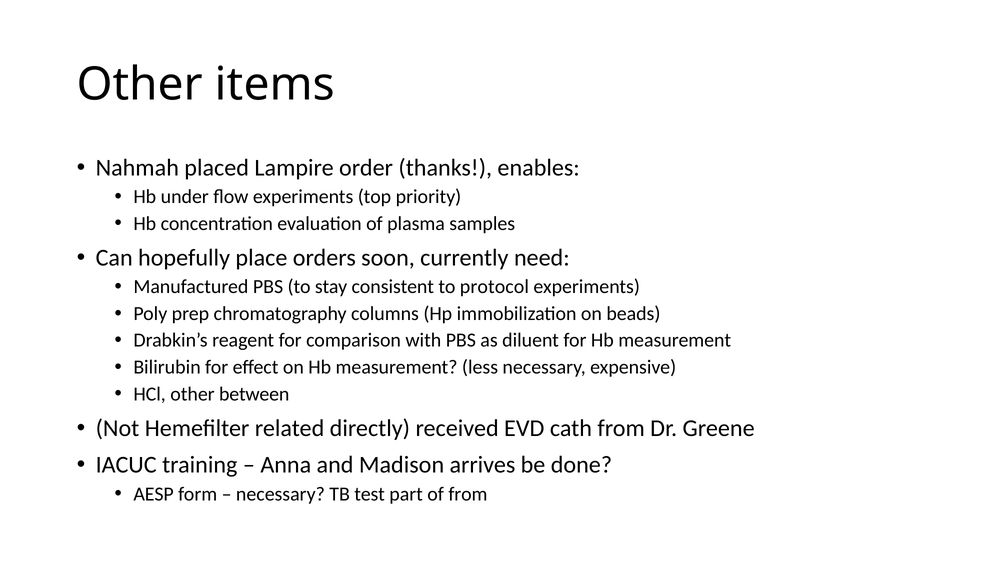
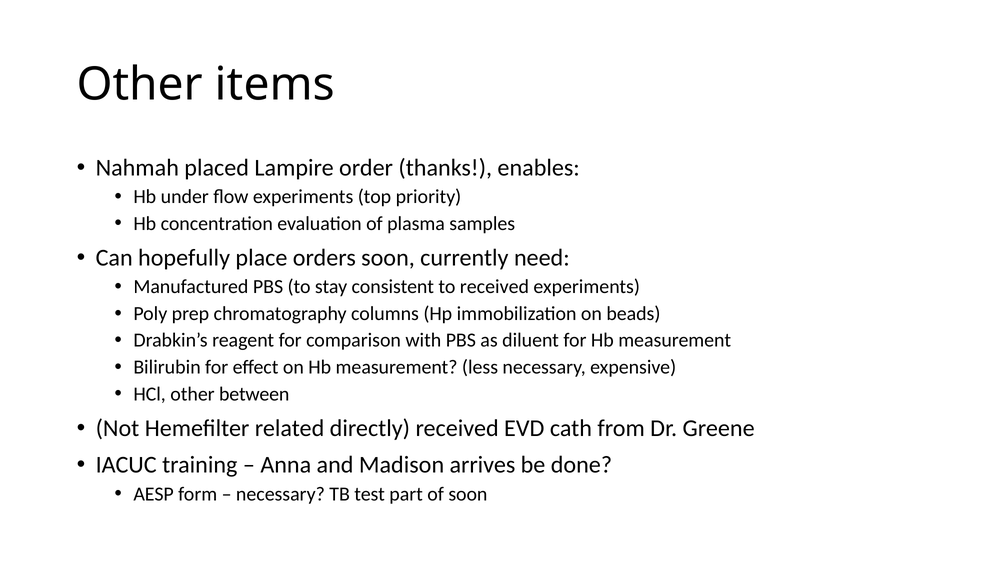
to protocol: protocol -> received (494, 287)
of from: from -> soon (468, 493)
